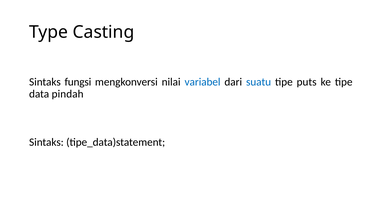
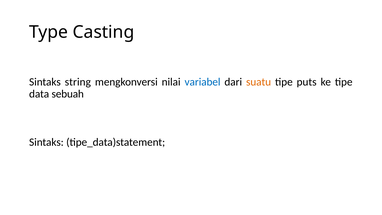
fungsi: fungsi -> string (78, 82)
suatu colour: blue -> orange (259, 82)
pindah: pindah -> sebuah (68, 94)
